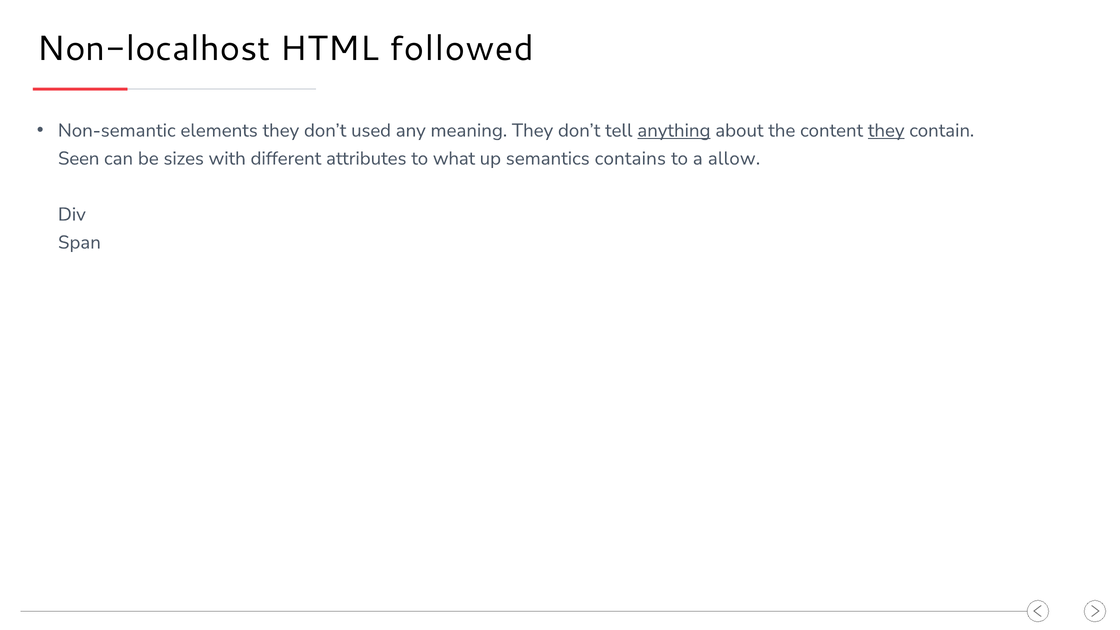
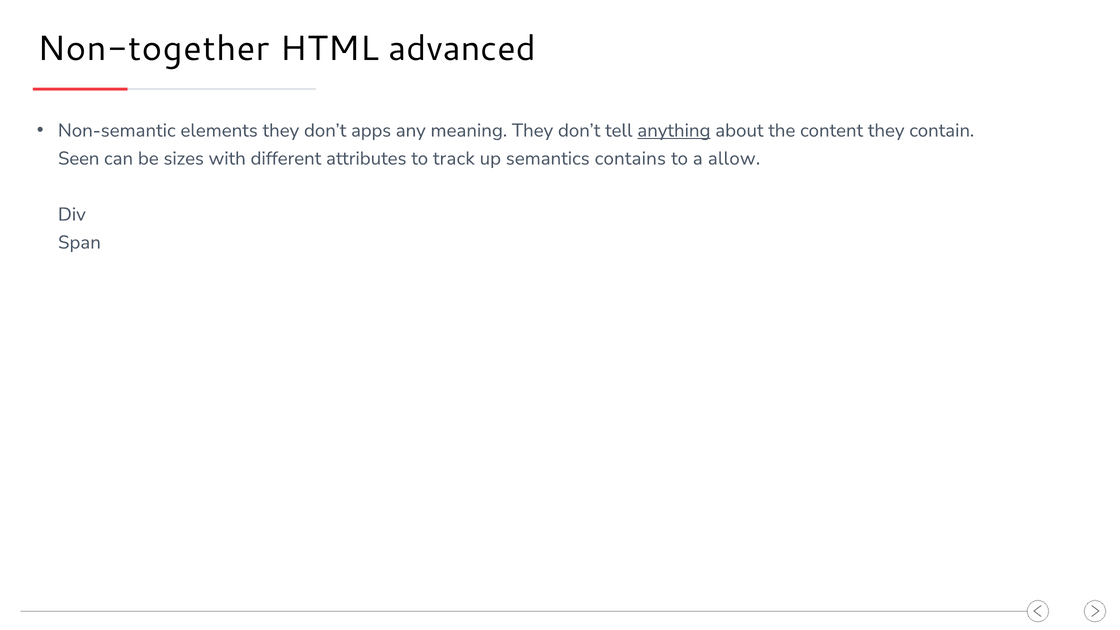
Non-localhost: Non-localhost -> Non-together (153, 49)
followed: followed -> advanced (462, 49)
used: used -> apps (371, 130)
they underline: present -> none (886, 130)
what: what -> track (454, 158)
